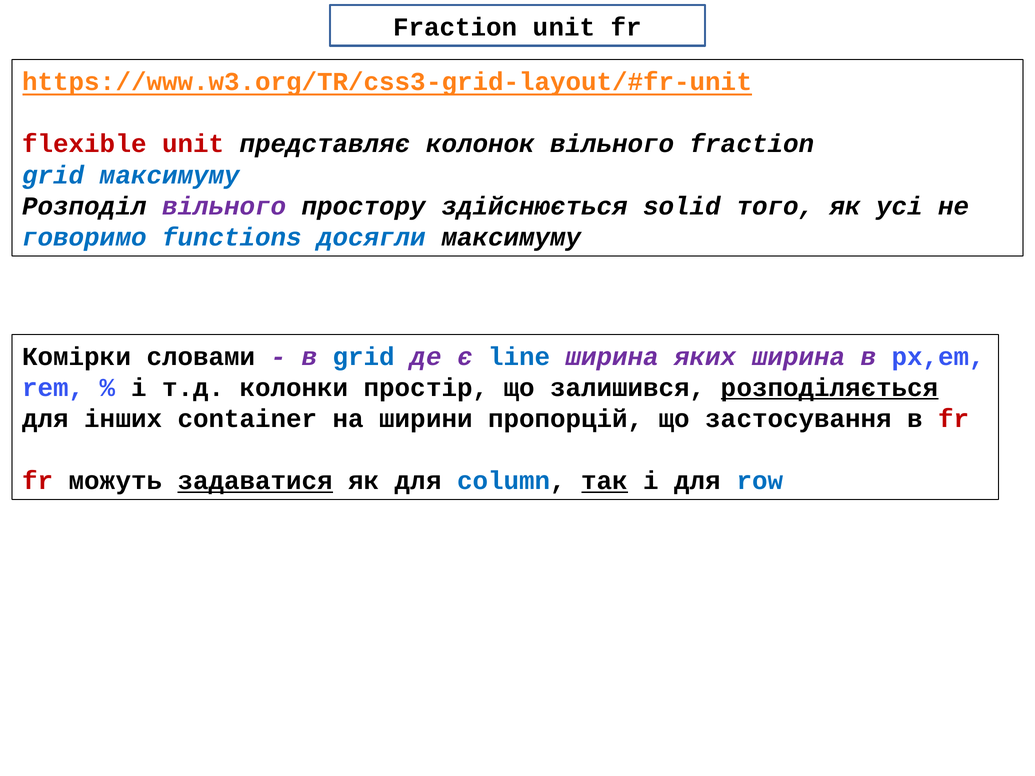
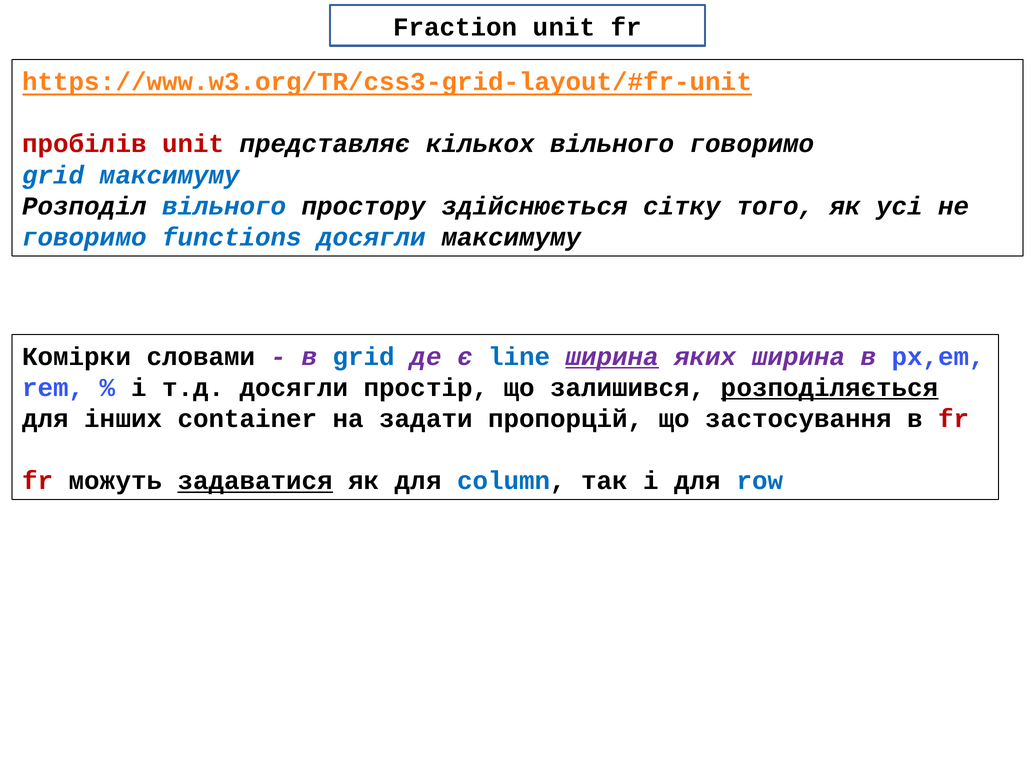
flexible: flexible -> пробілів (84, 144)
колонок: колонок -> кількох (480, 144)
вільного fraction: fraction -> говоримо (752, 144)
вільного colour: purple -> blue (224, 206)
solid: solid -> сітку (682, 206)
ширина underline: none -> present (612, 357)
т.д колонки: колонки -> досягли (294, 388)
ширини: ширини -> задати (426, 419)
так underline: present -> none (605, 481)
